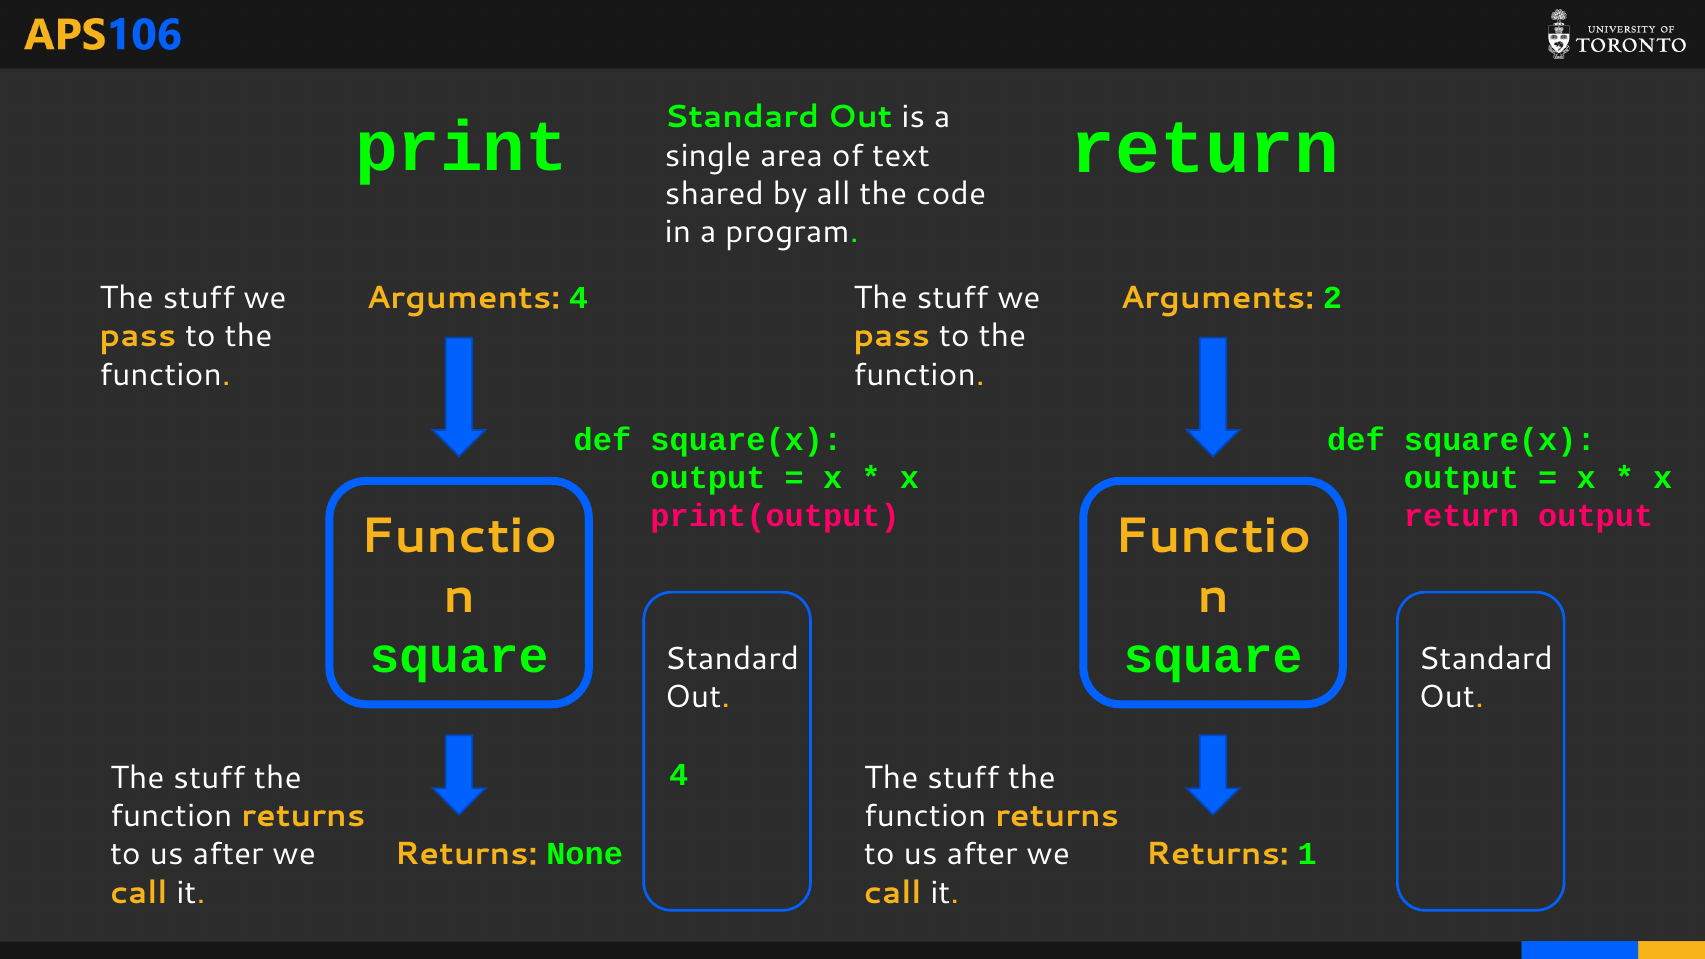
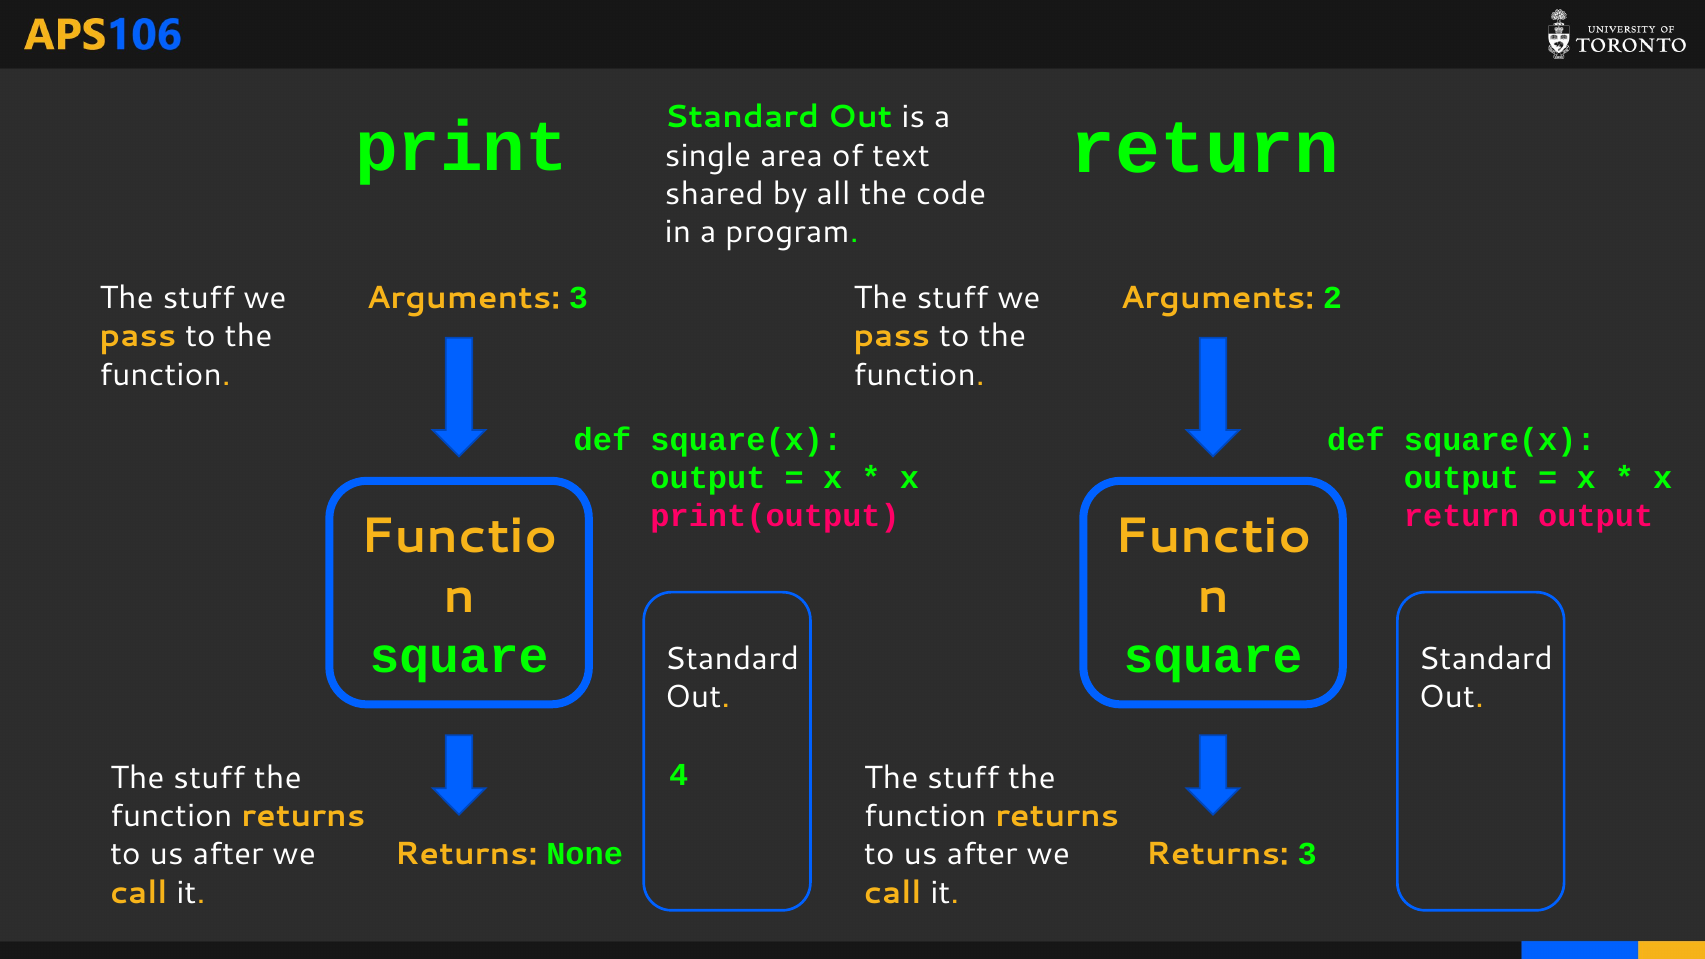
Arguments 4: 4 -> 3 (579, 298)
Returns 1: 1 -> 3 (1307, 854)
